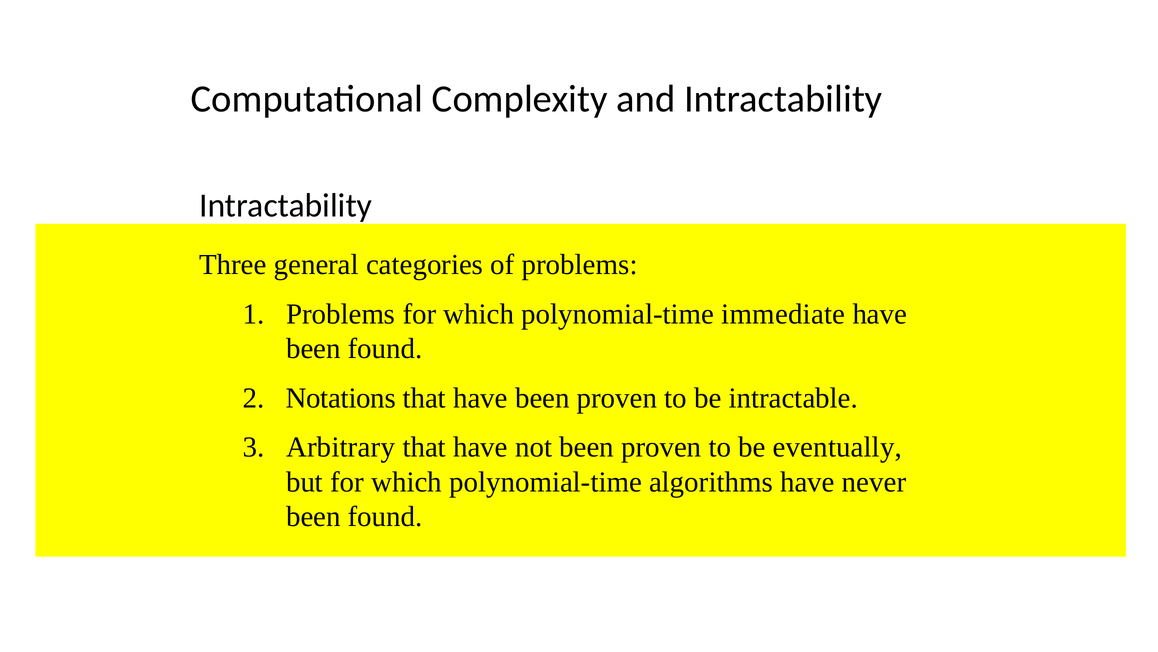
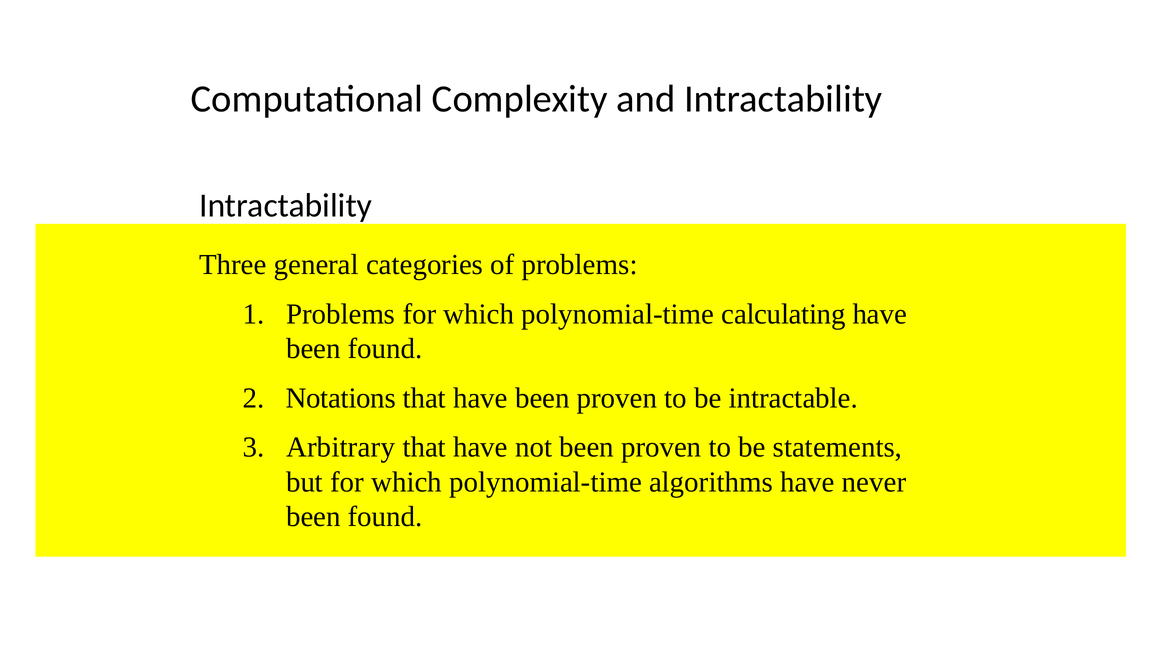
immediate: immediate -> calculating (784, 314)
eventually: eventually -> statements (838, 447)
